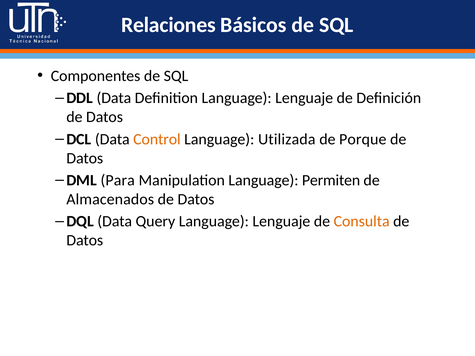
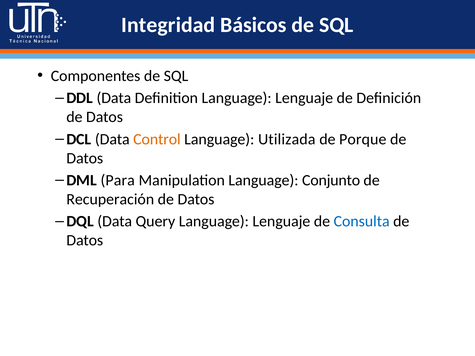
Relaciones: Relaciones -> Integridad (168, 25)
Permiten: Permiten -> Conjunto (331, 180)
Almacenados: Almacenados -> Recuperación (110, 199)
Consulta colour: orange -> blue (362, 222)
